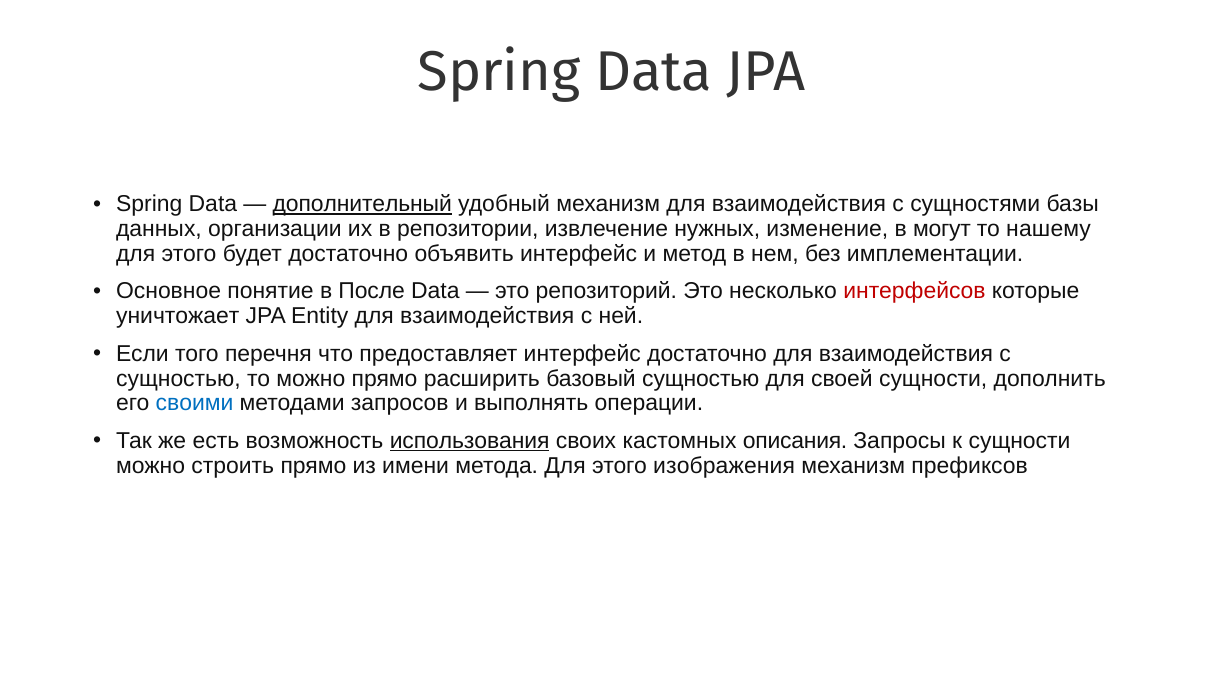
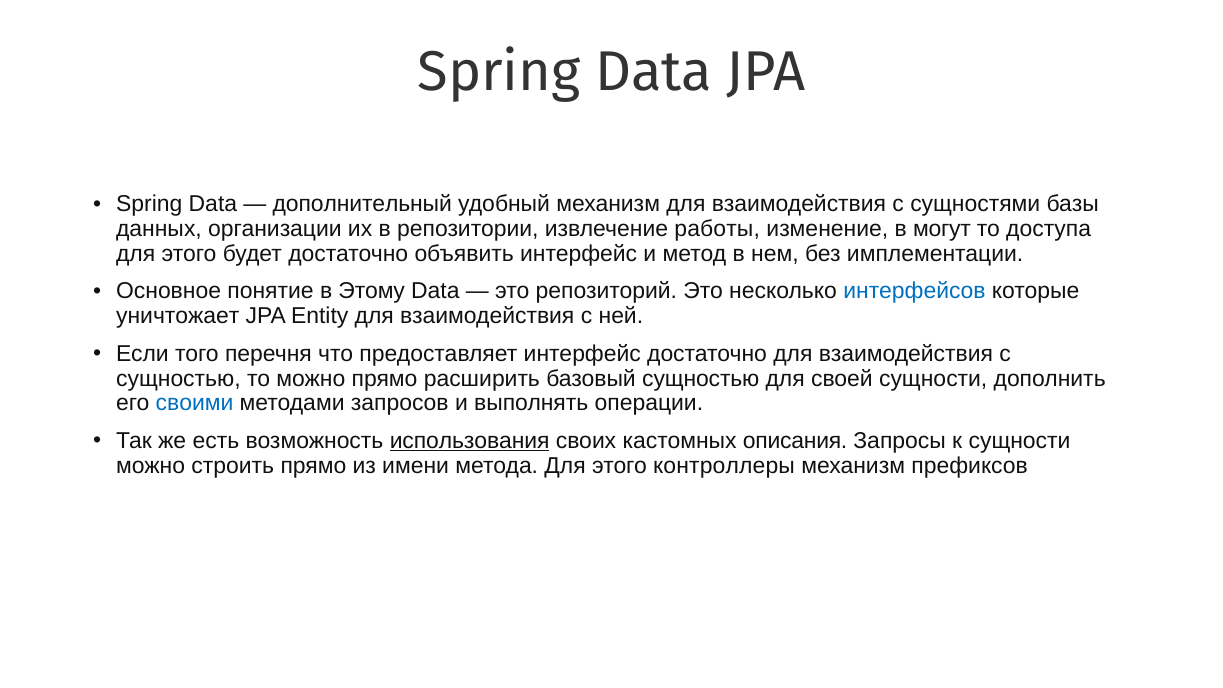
дополнительный underline: present -> none (362, 204)
нужных: нужных -> работы (717, 229)
нашему: нашему -> доступа (1049, 229)
После: После -> Этому (372, 291)
интерфейсов colour: red -> blue (914, 291)
изображения: изображения -> контроллеры (724, 465)
